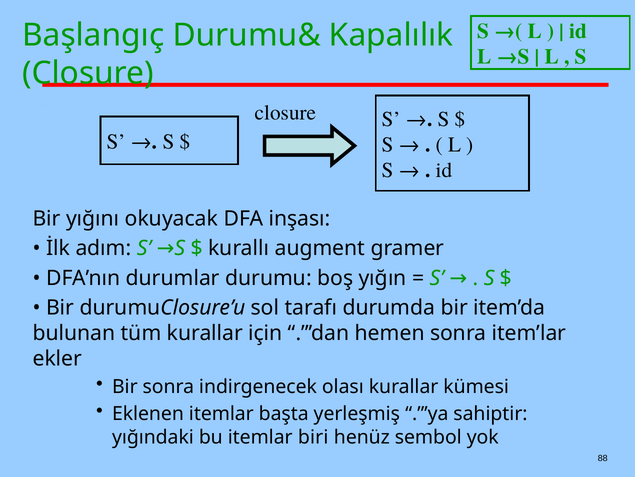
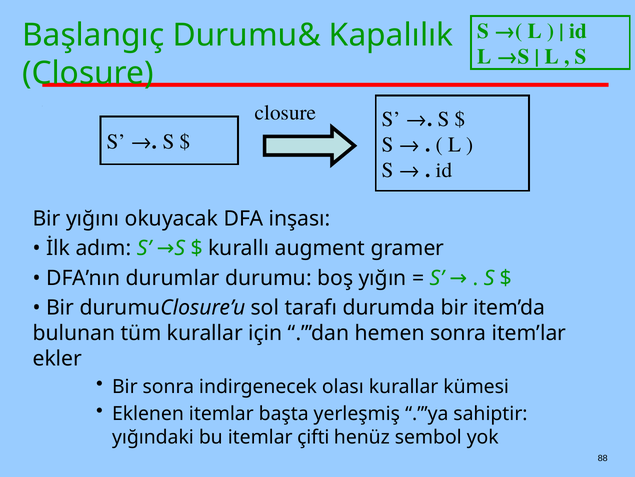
biri: biri -> çifti (313, 437)
